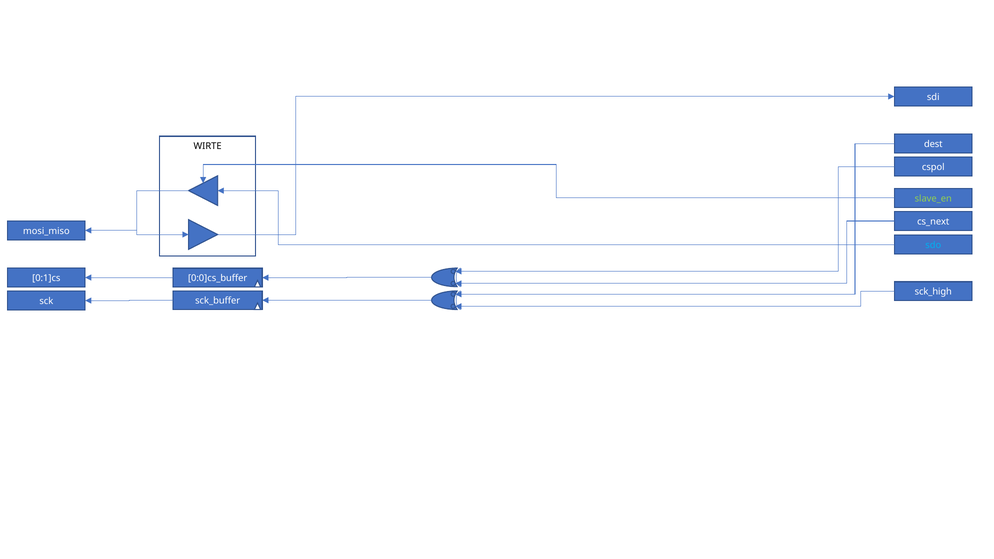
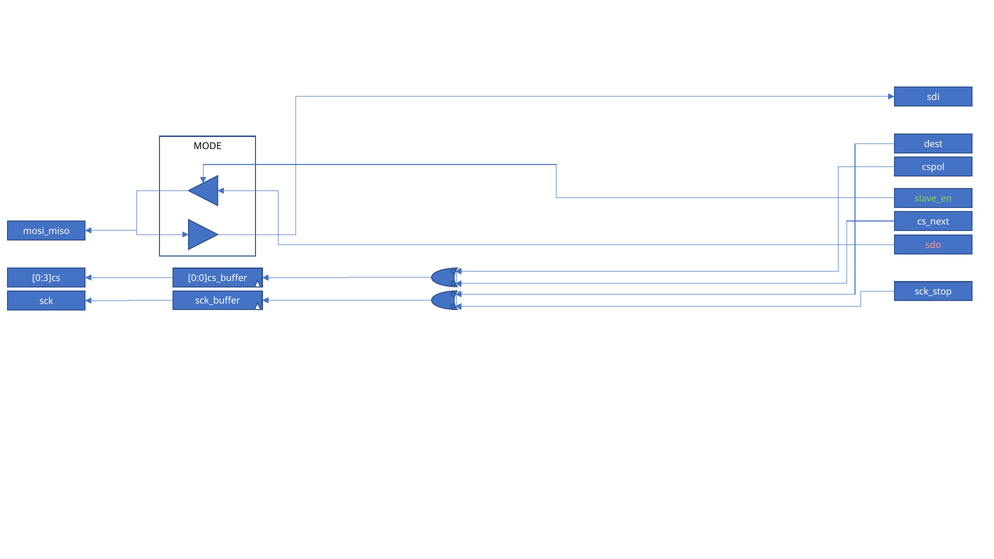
WIRTE: WIRTE -> MODE (208, 146)
sdo colour: light blue -> pink (933, 245)
0:1]cs: 0:1]cs -> 0:3]cs (46, 278)
sck_high: sck_high -> sck_stop (933, 292)
